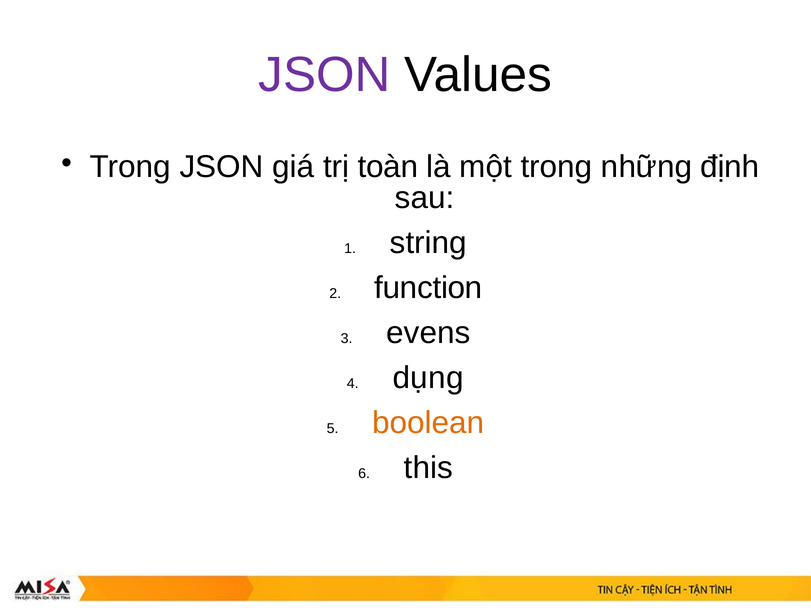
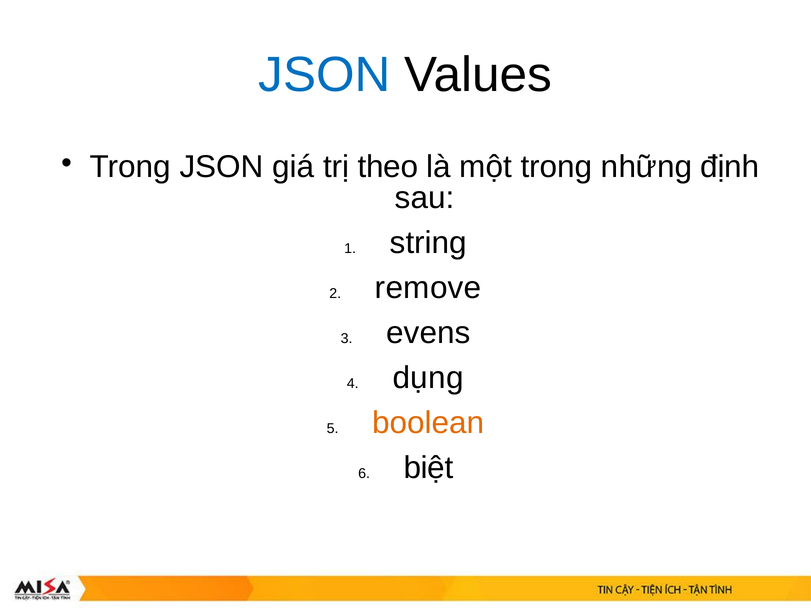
JSON colour: purple -> blue (324, 75)
toàn: toàn -> theo (388, 167)
function: function -> remove (428, 288)
this: this -> biệt (428, 468)
